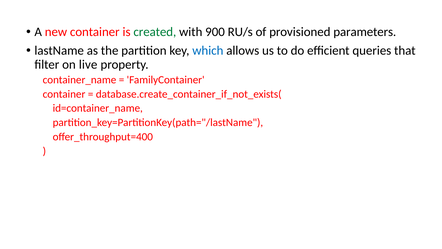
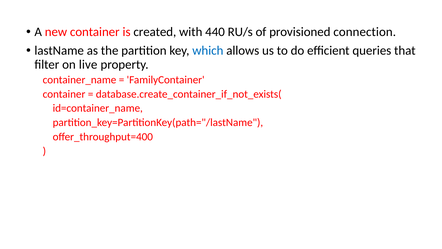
created colour: green -> black (155, 32)
900: 900 -> 440 (215, 32)
parameters: parameters -> connection (365, 32)
